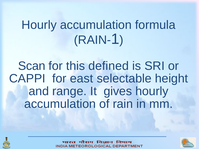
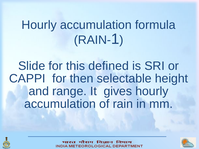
Scan: Scan -> Slide (32, 66)
east: east -> then (82, 79)
